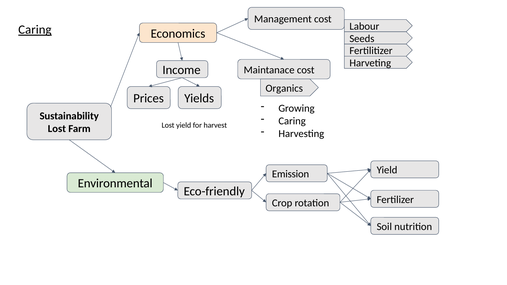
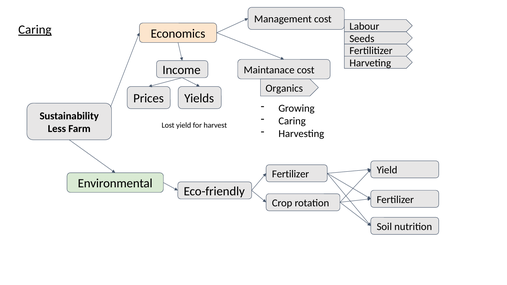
Lost: Lost -> Less (57, 129)
Emission: Emission -> Fertilizer (291, 174)
